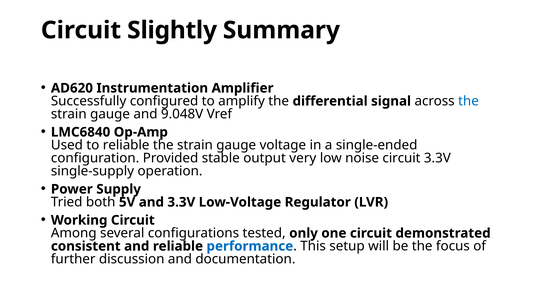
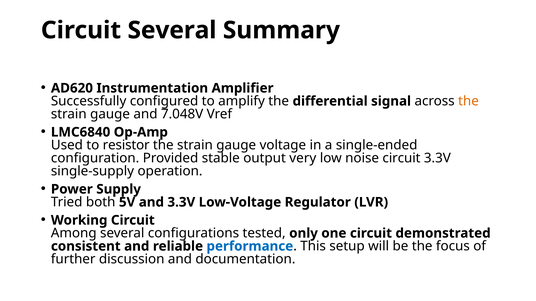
Circuit Slightly: Slightly -> Several (172, 30)
the colour: blue -> orange (468, 101)
9.048V: 9.048V -> 7.048V (182, 114)
to reliable: reliable -> resistor (126, 145)
